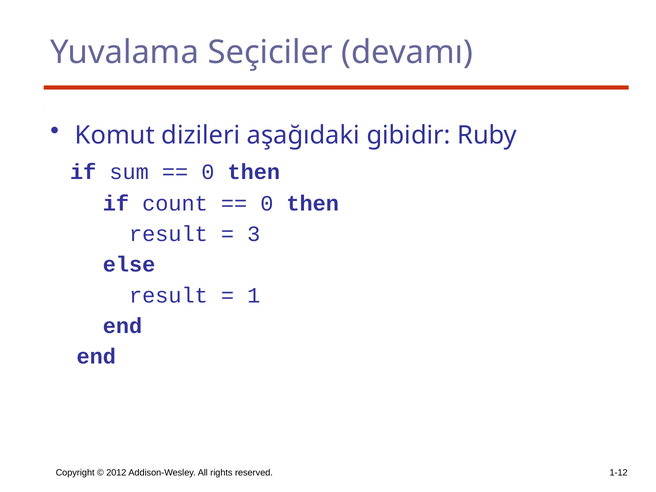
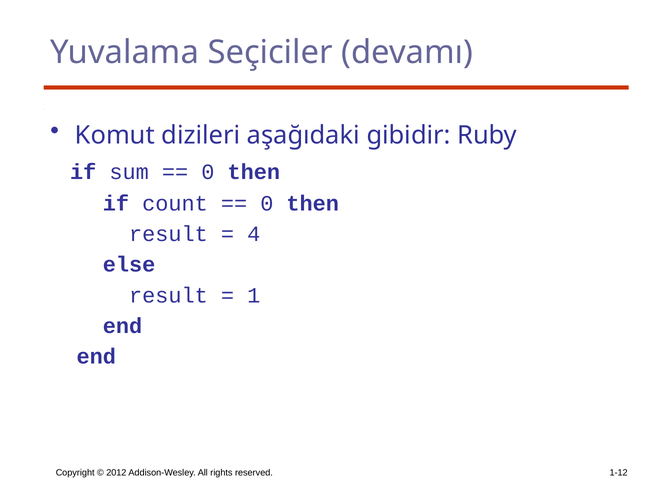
3: 3 -> 4 (254, 234)
